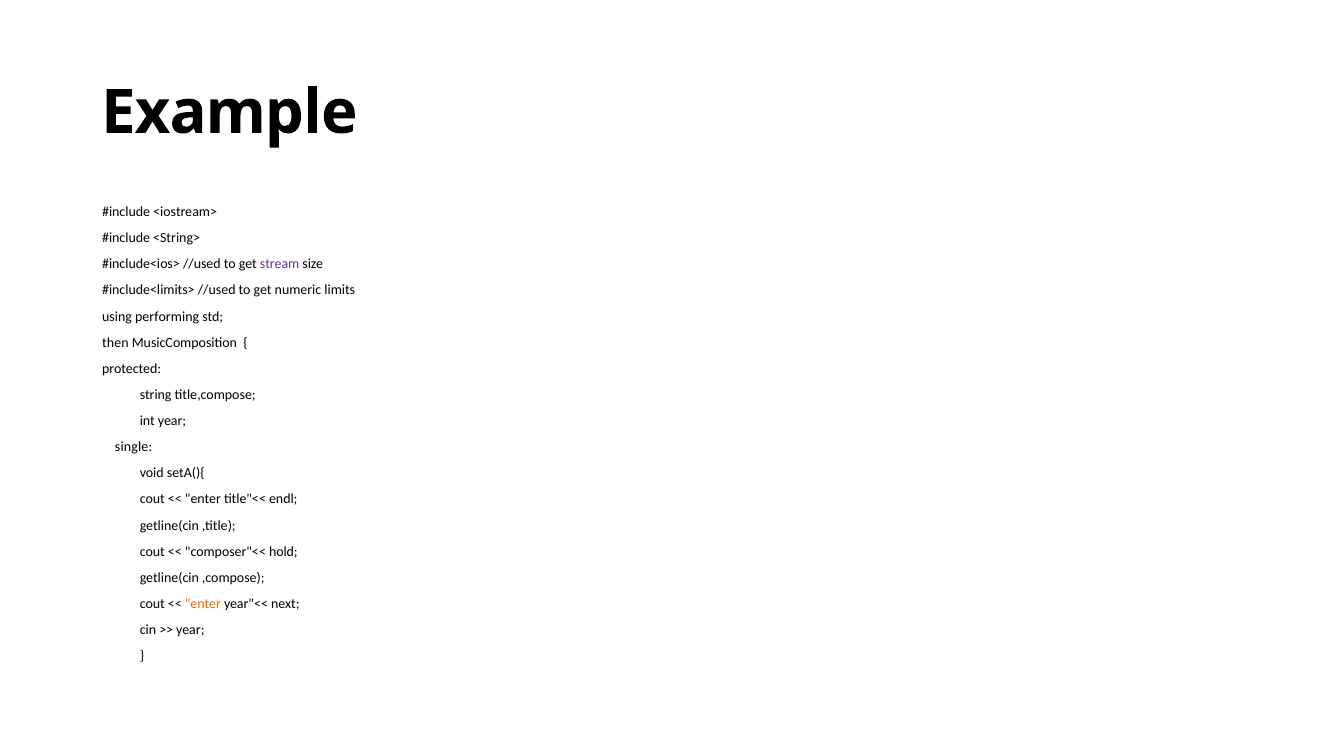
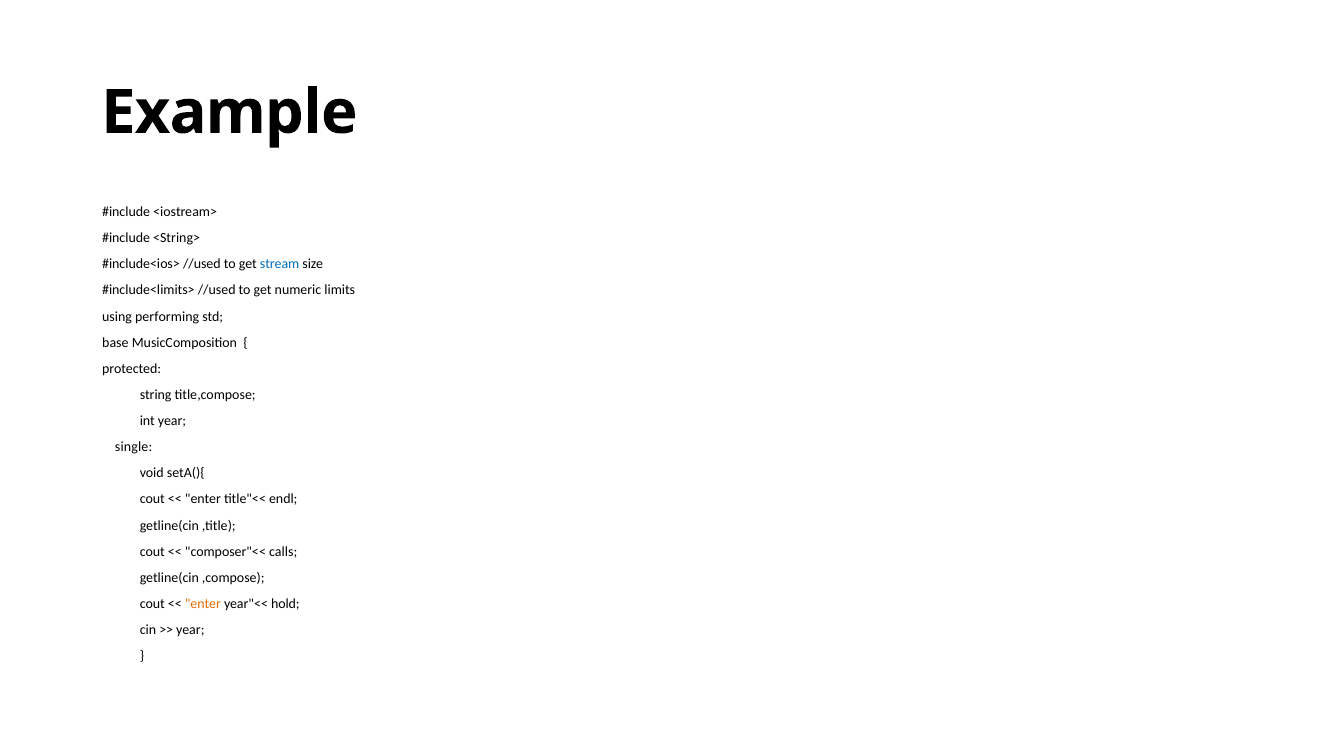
stream colour: purple -> blue (280, 264)
then: then -> base (115, 343)
hold: hold -> calls (283, 551)
next: next -> hold (285, 604)
